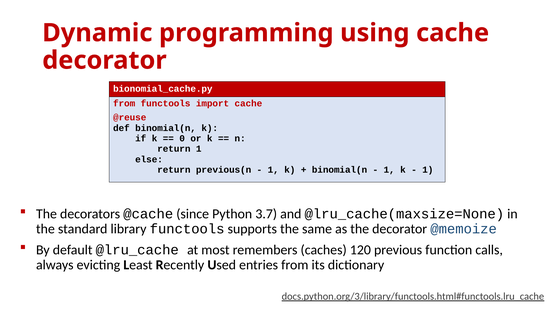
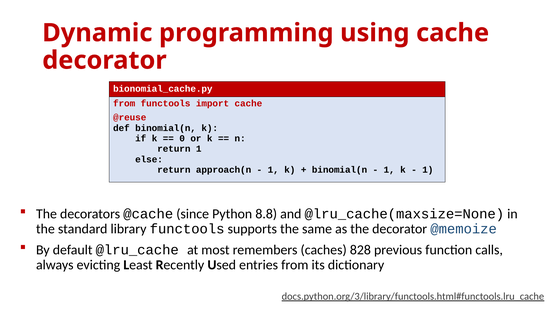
previous(n: previous(n -> approach(n (224, 170)
3.7: 3.7 -> 8.8 (266, 214)
120: 120 -> 828 (360, 249)
